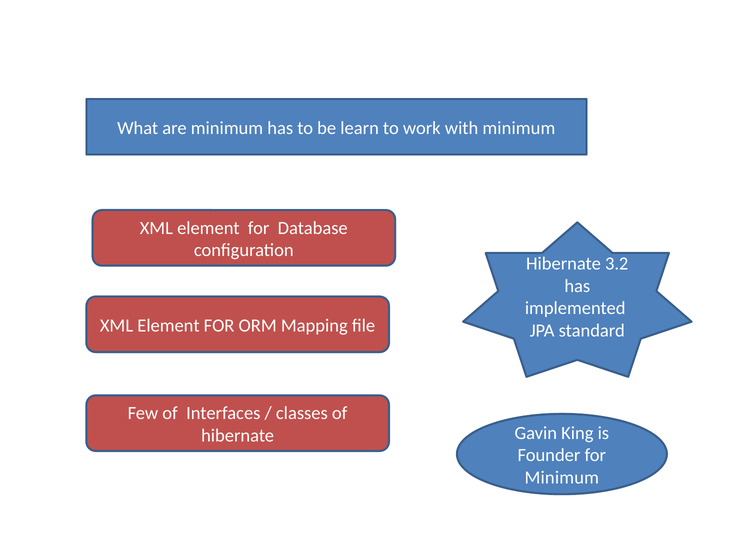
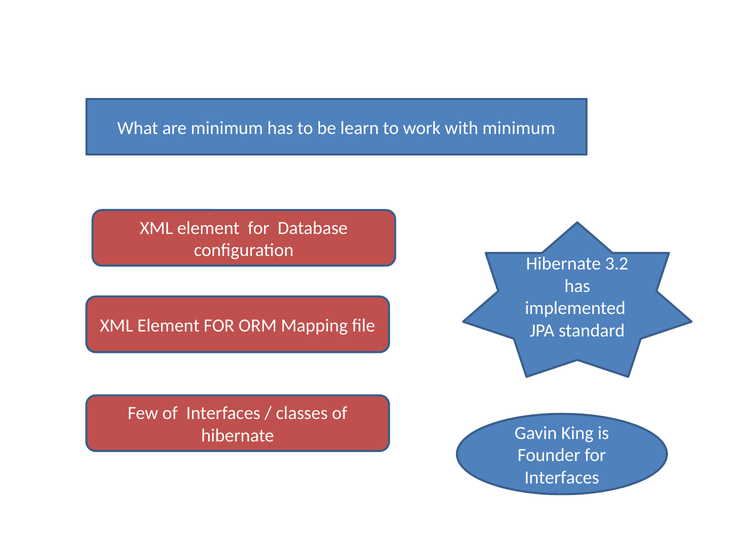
Minimum: Minimum -> Interfaces (562, 477)
